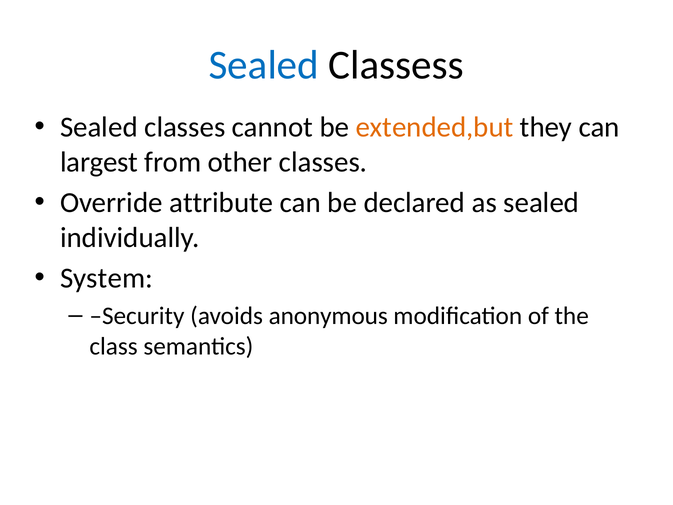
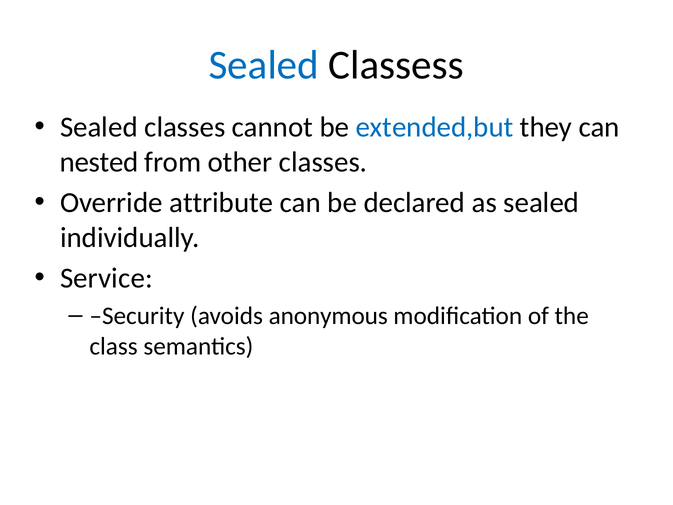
extended,but colour: orange -> blue (435, 127)
largest: largest -> nested (99, 162)
System: System -> Service (106, 278)
